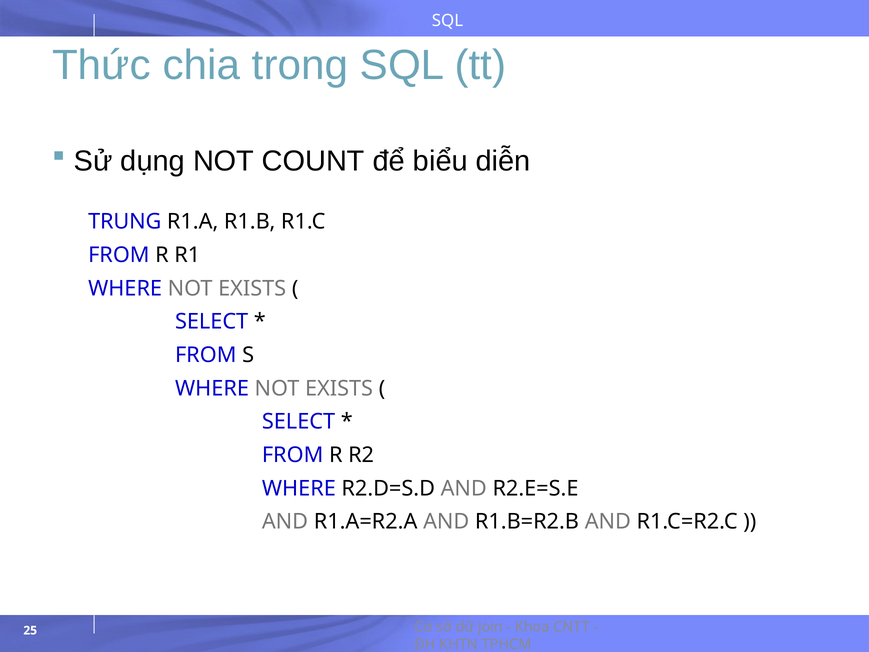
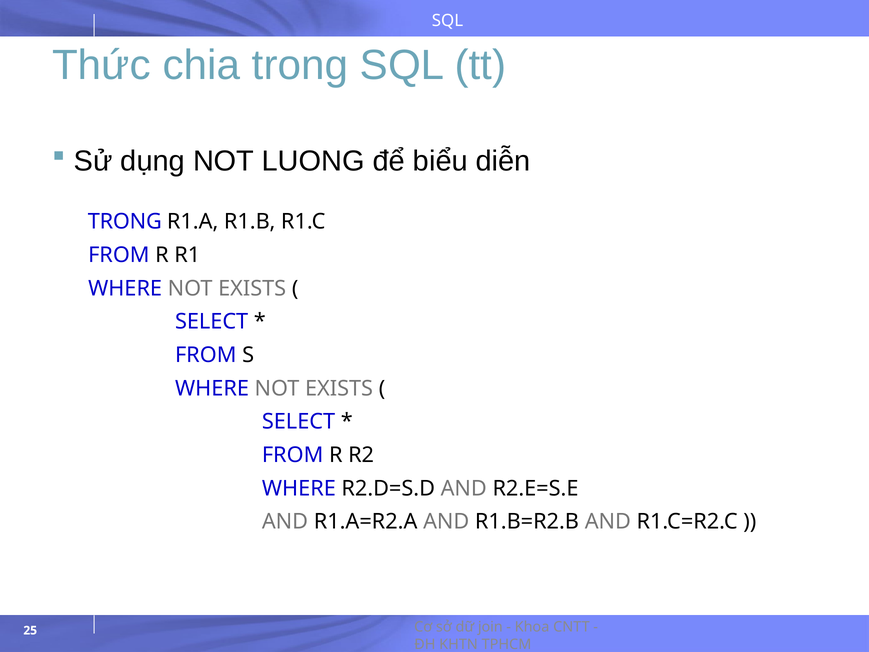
COUNT: COUNT -> LUONG (313, 161)
TRUNG: TRUNG -> TRONG (125, 222)
